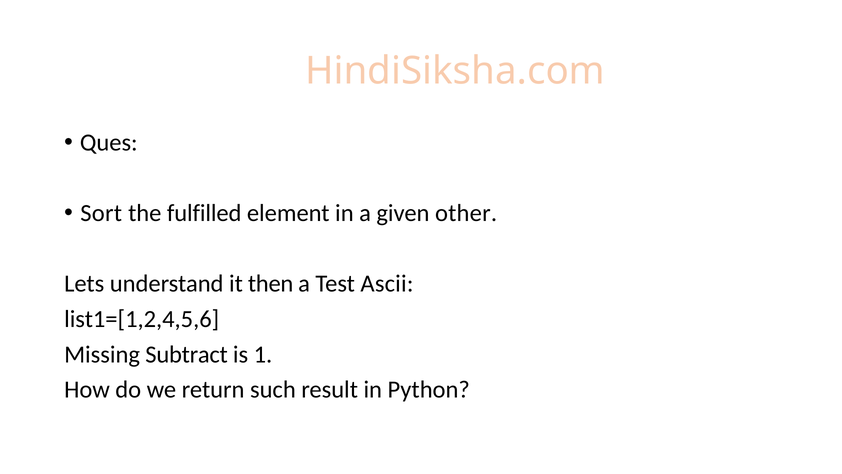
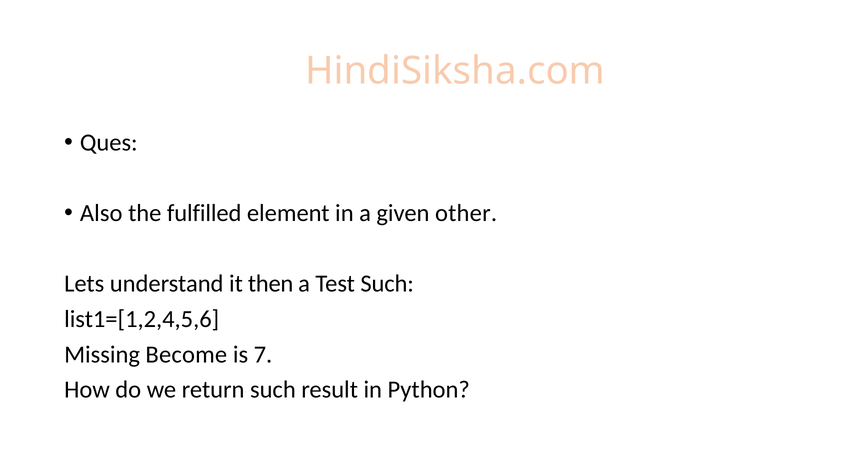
Sort: Sort -> Also (101, 213)
Test Ascii: Ascii -> Such (387, 284)
Subtract: Subtract -> Become (186, 354)
1: 1 -> 7 (263, 354)
